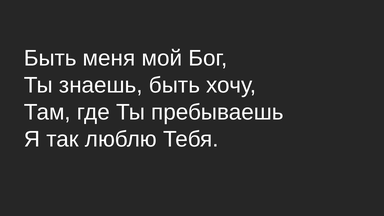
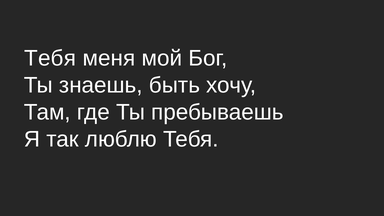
Быть: Быть -> Тебя (50, 58)
